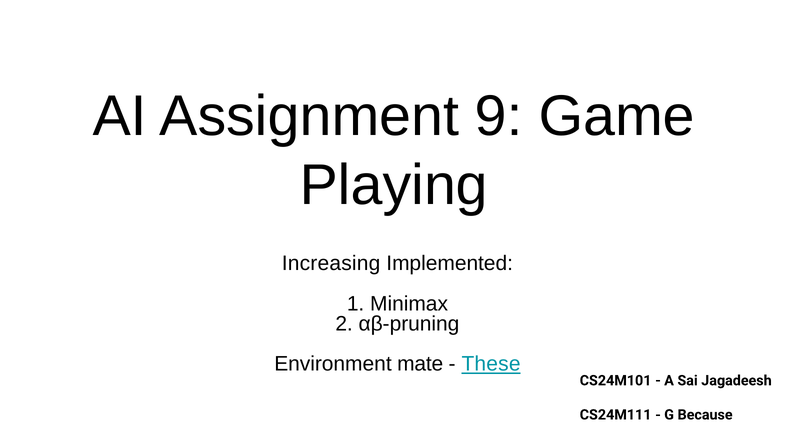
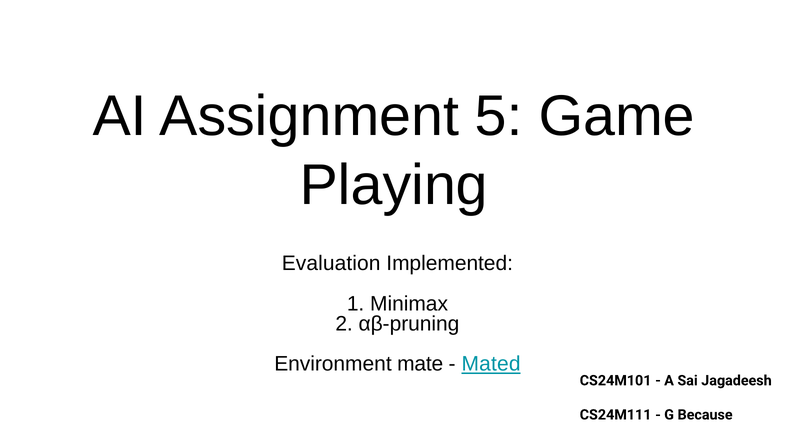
9: 9 -> 5 (499, 116)
Increasing: Increasing -> Evaluation (331, 264)
These: These -> Mated (491, 364)
